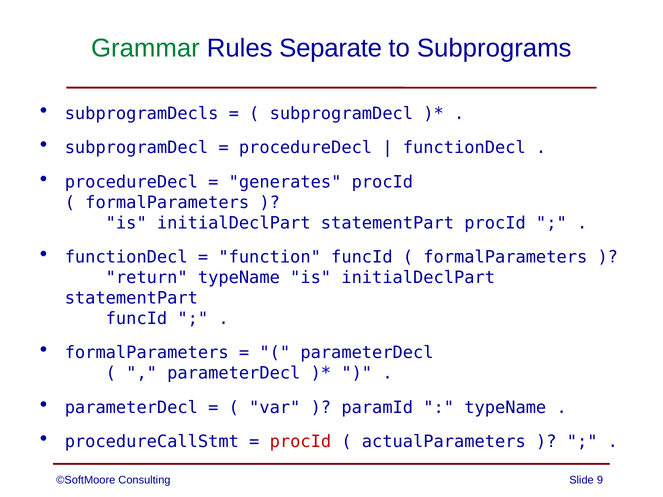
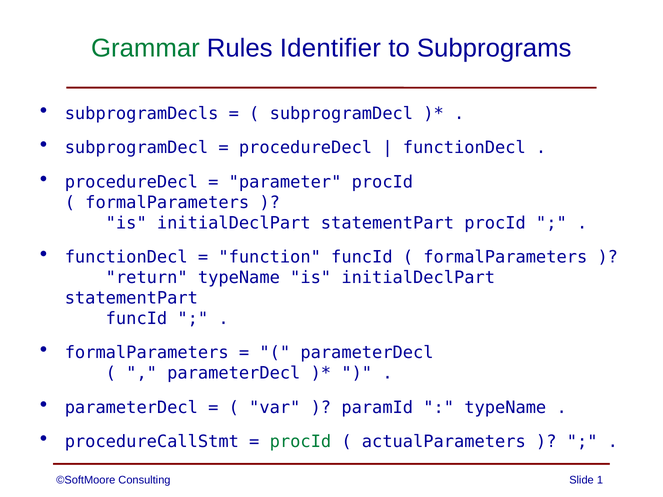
Separate: Separate -> Identifier (330, 48)
generates: generates -> parameter (285, 182)
procId colour: red -> green (300, 442)
9: 9 -> 1 (600, 480)
